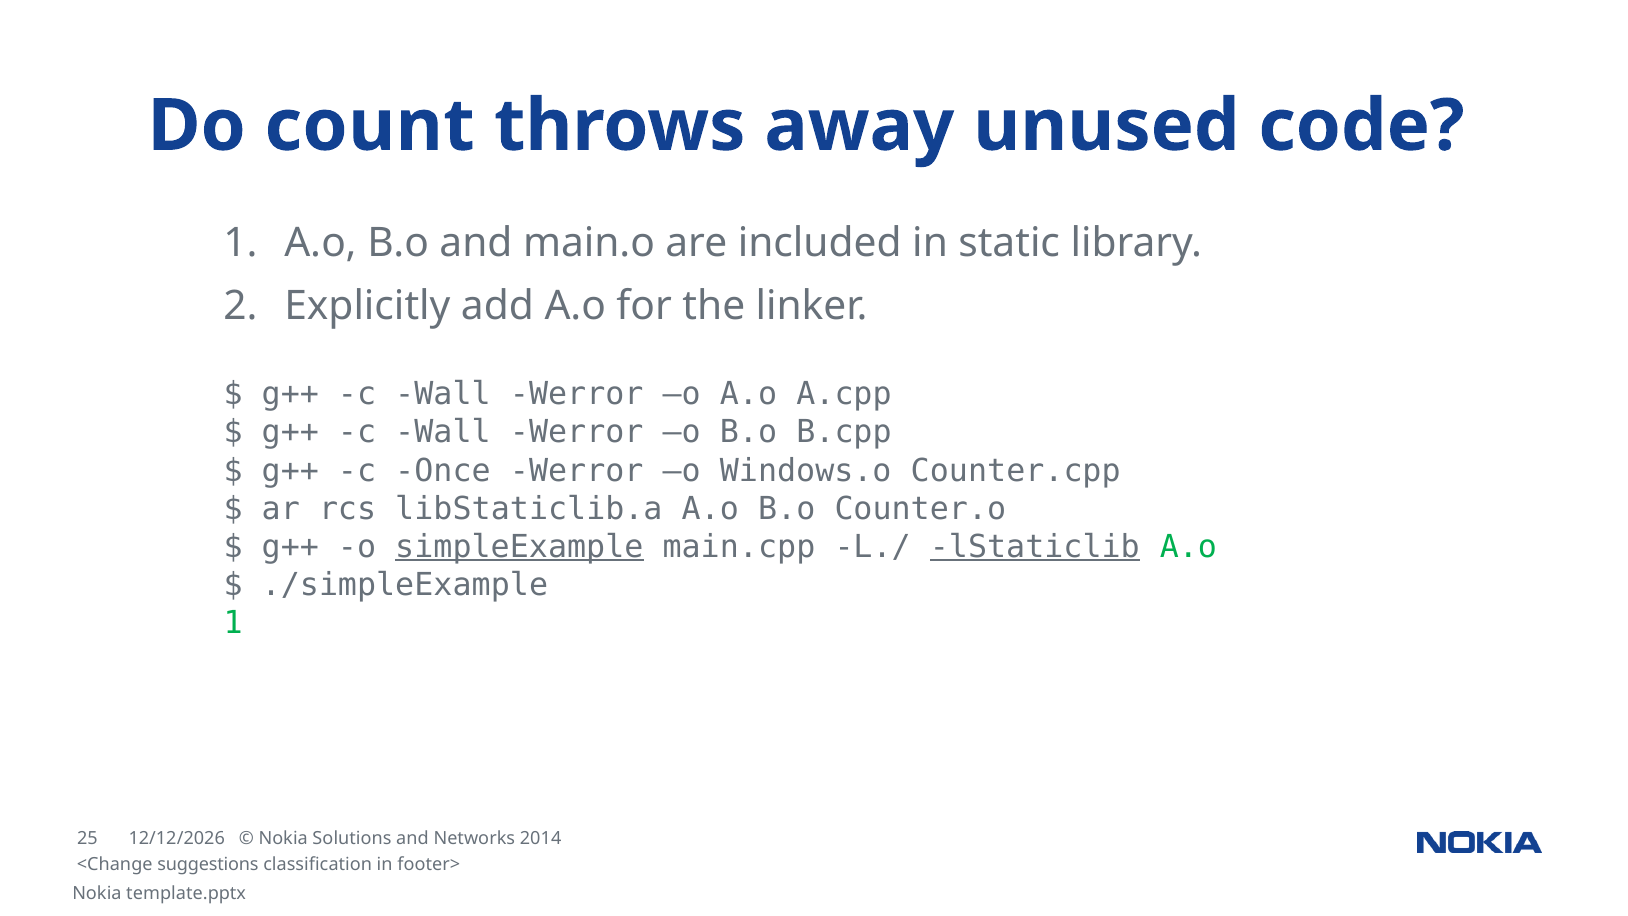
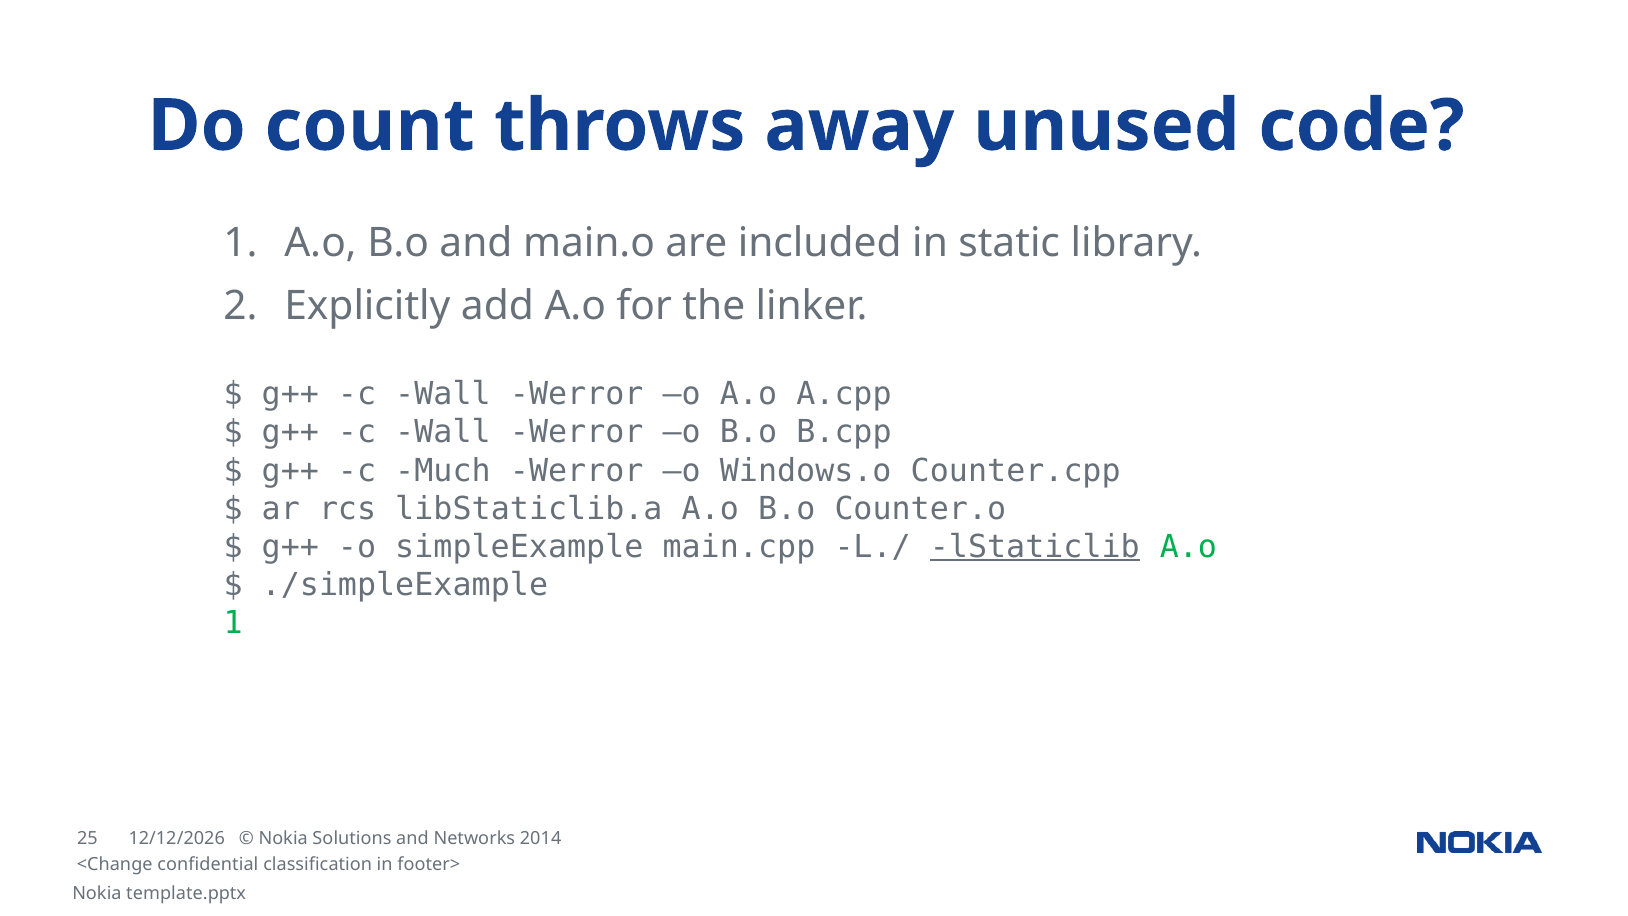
Once: Once -> Much (443, 470)
simpleExample underline: present -> none (519, 546)
suggestions: suggestions -> confidential (208, 865)
